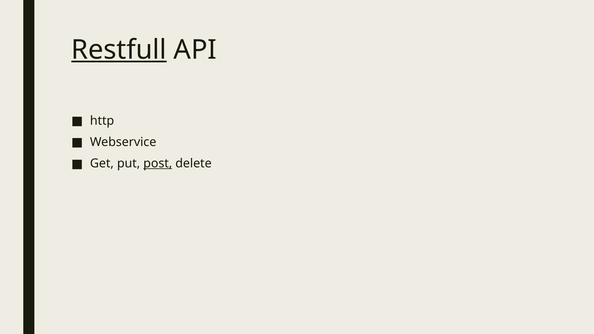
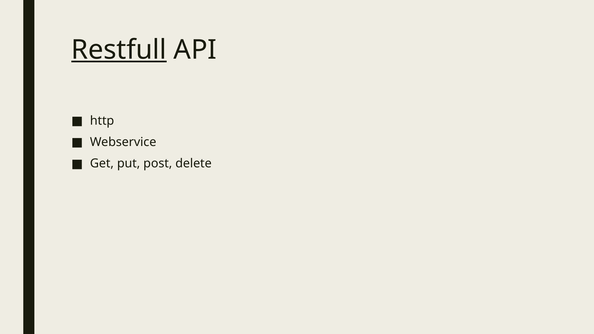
post underline: present -> none (158, 163)
